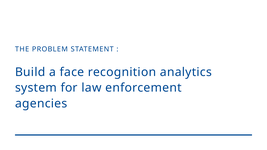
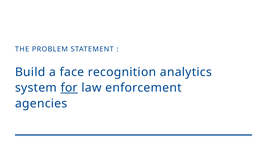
for underline: none -> present (69, 88)
